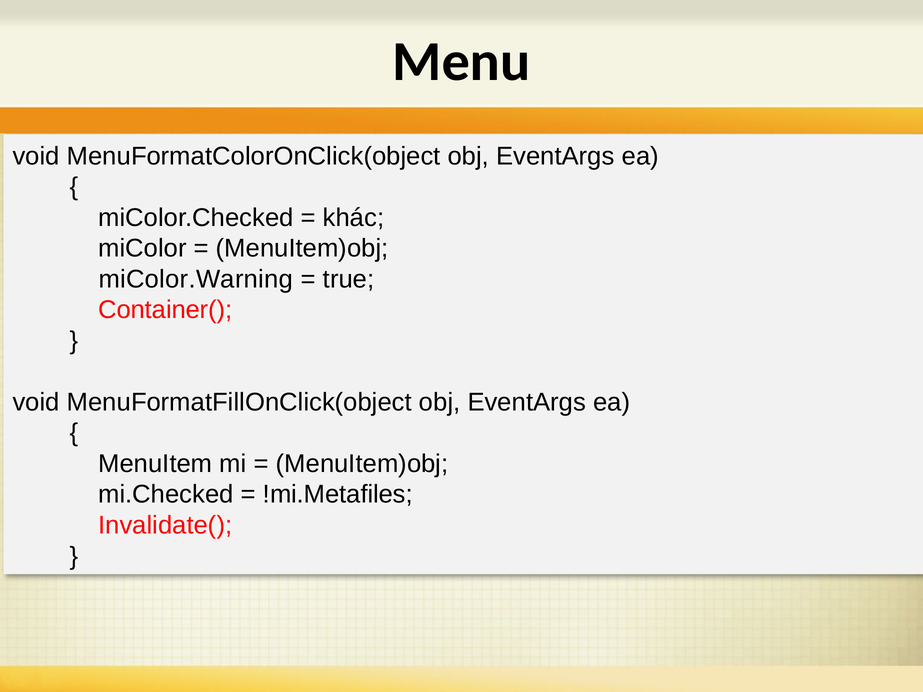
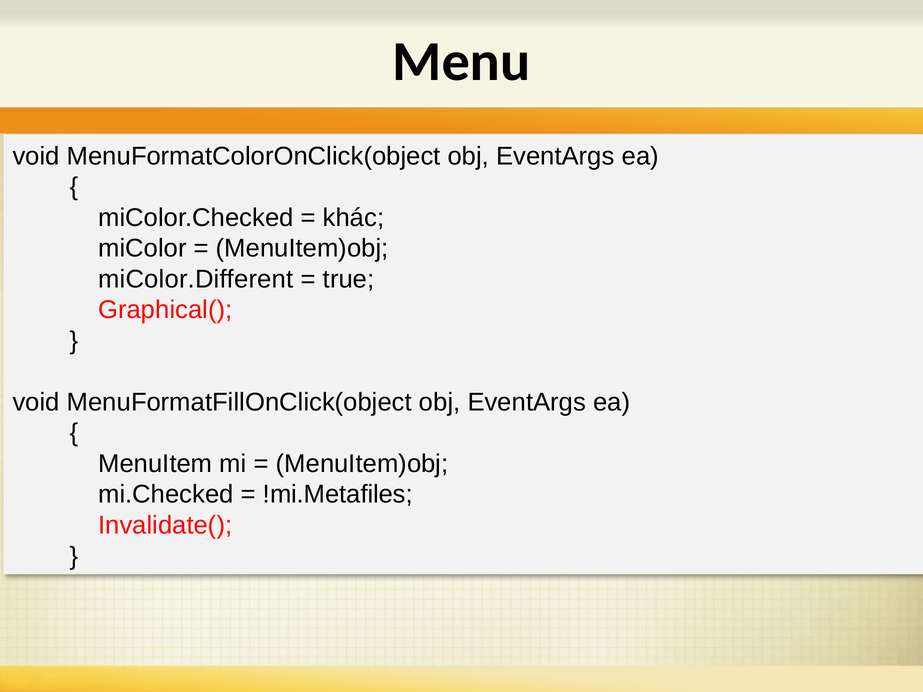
miColor.Warning: miColor.Warning -> miColor.Different (196, 279)
Container(: Container( -> Graphical( (165, 310)
